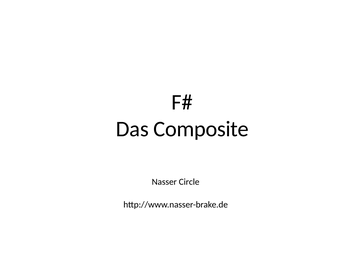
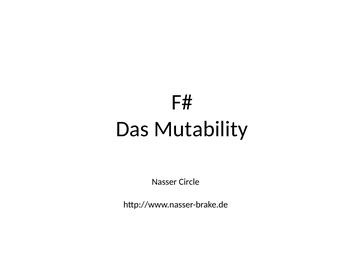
Composite: Composite -> Mutability (201, 129)
